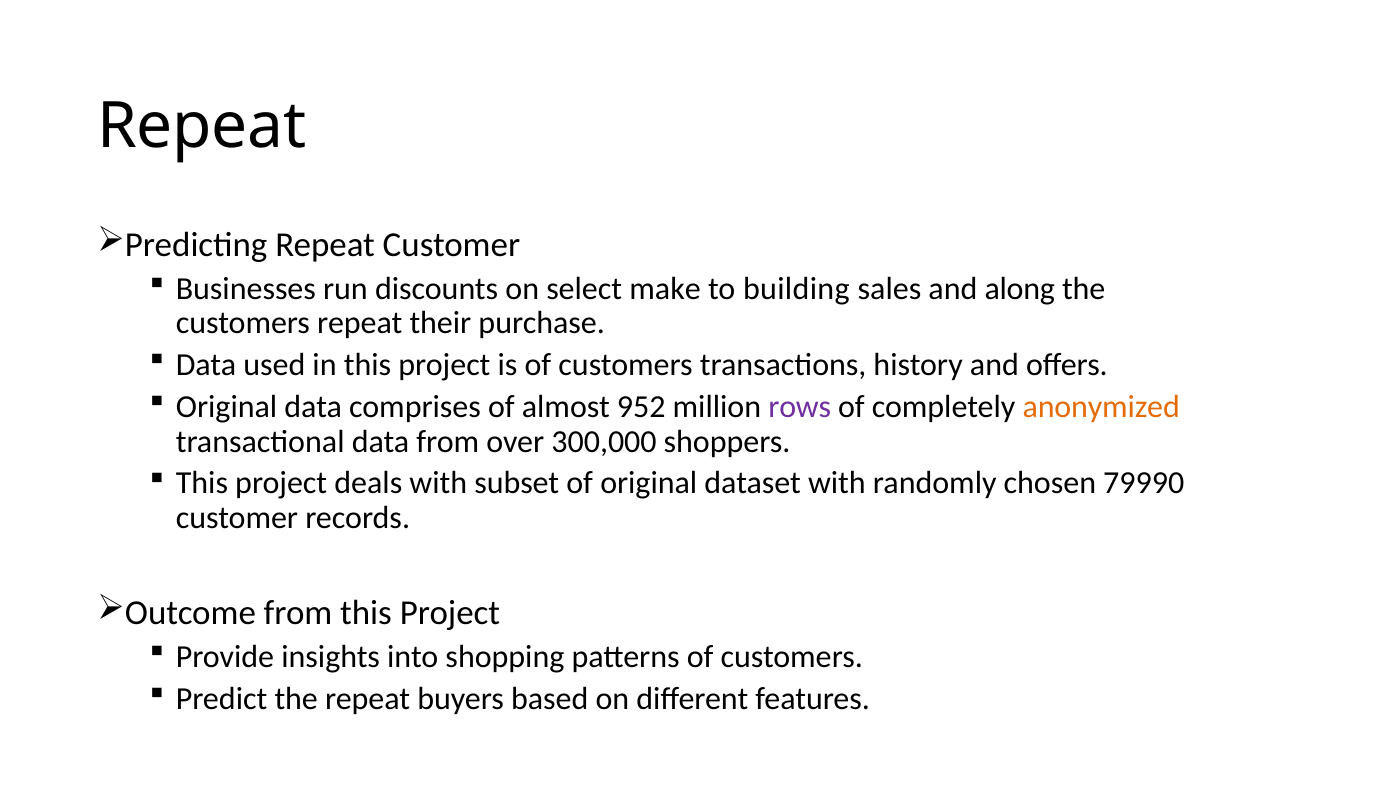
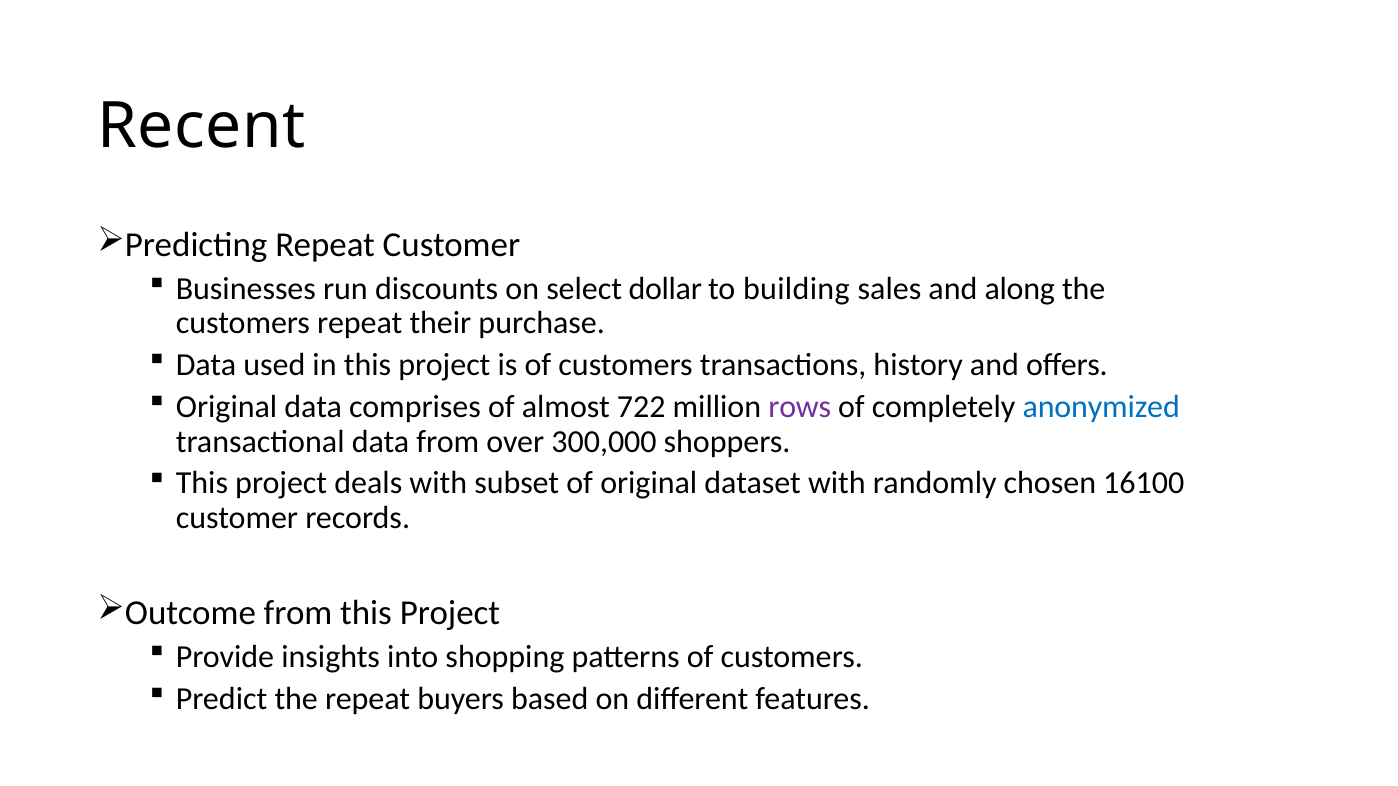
Repeat: Repeat -> Recent (202, 126)
make: make -> dollar (665, 289)
952: 952 -> 722 (641, 407)
anonymized colour: orange -> blue (1101, 407)
79990: 79990 -> 16100 (1144, 483)
